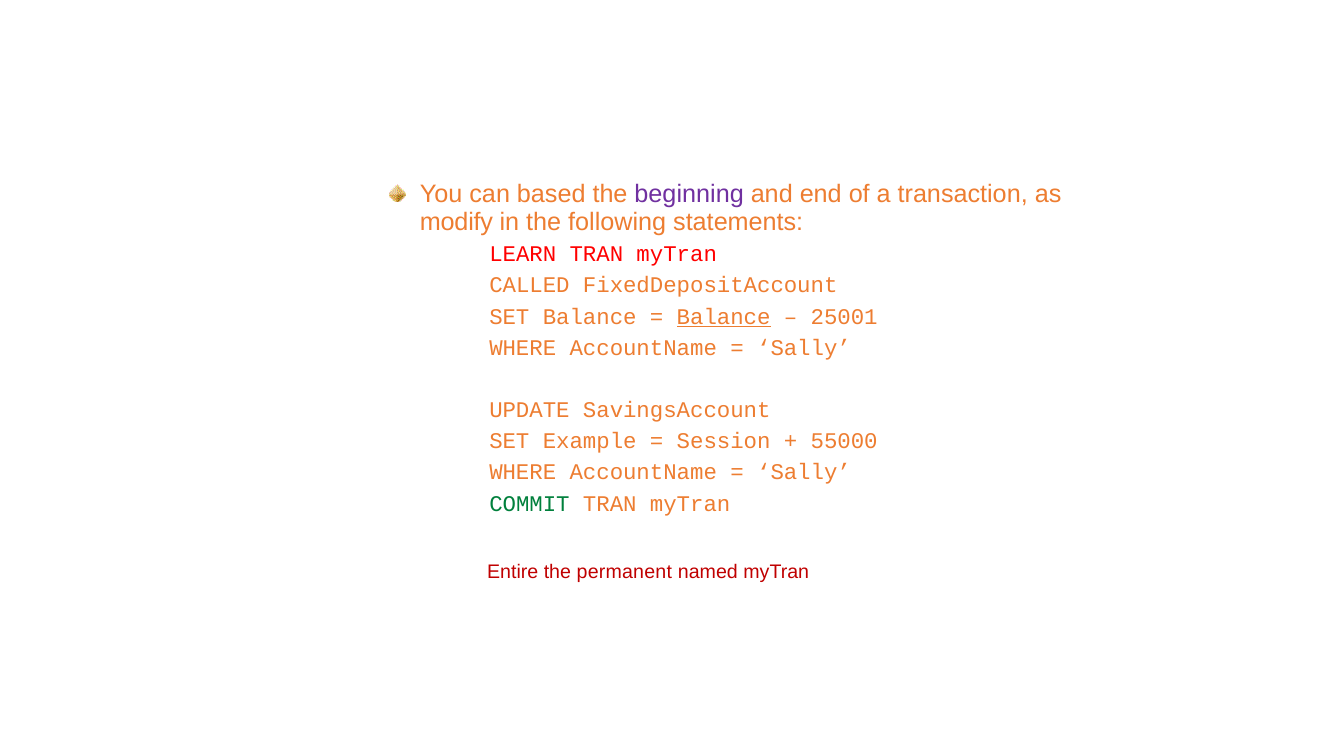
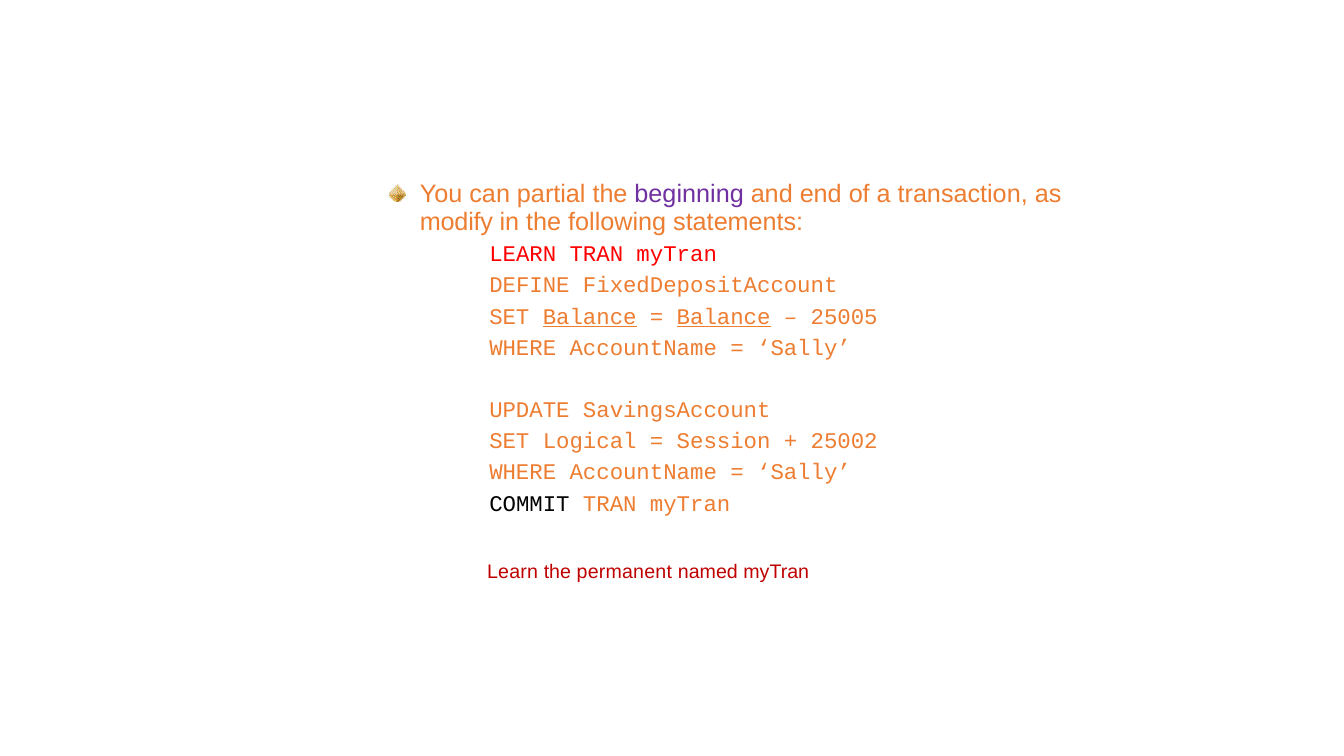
based: based -> partial (551, 195)
CALLED: CALLED -> DEFINE (529, 286)
Balance underline: none -> present (590, 317)
25001: 25001 -> 25005 (844, 317)
Example: Example -> Logical (590, 441)
55000: 55000 -> 25002 (844, 441)
COMMIT colour: green -> black (529, 504)
Entire: Entire -> Learn (513, 572)
